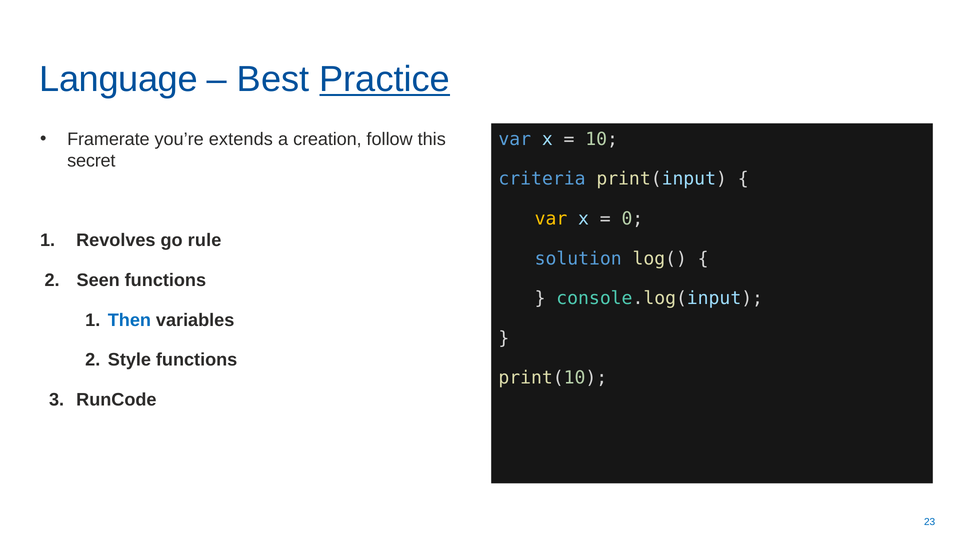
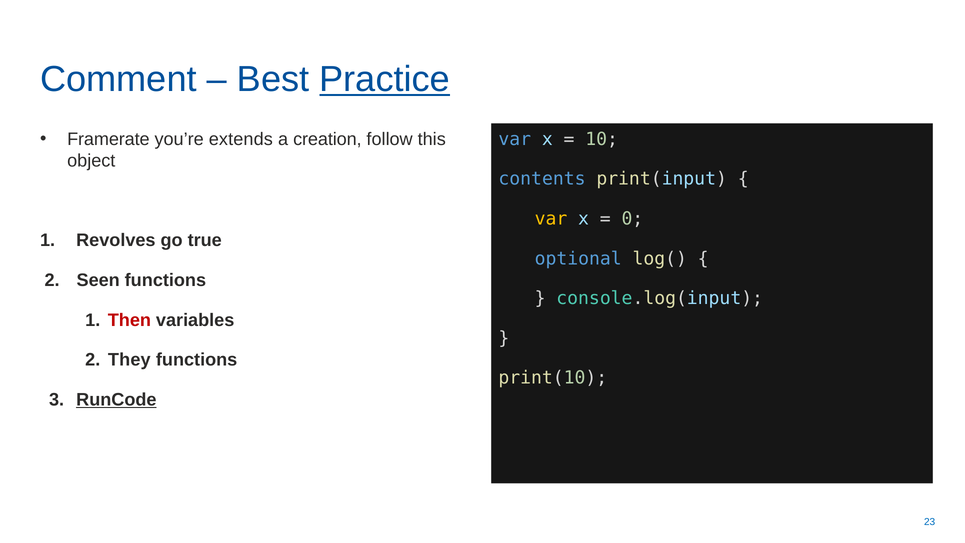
Language: Language -> Comment (118, 79)
secret: secret -> object (91, 161)
criteria: criteria -> contents (542, 179)
rule: rule -> true (205, 240)
solution: solution -> optional (578, 258)
Then colour: blue -> red (129, 320)
Style: Style -> They (129, 360)
RunCode underline: none -> present (116, 400)
